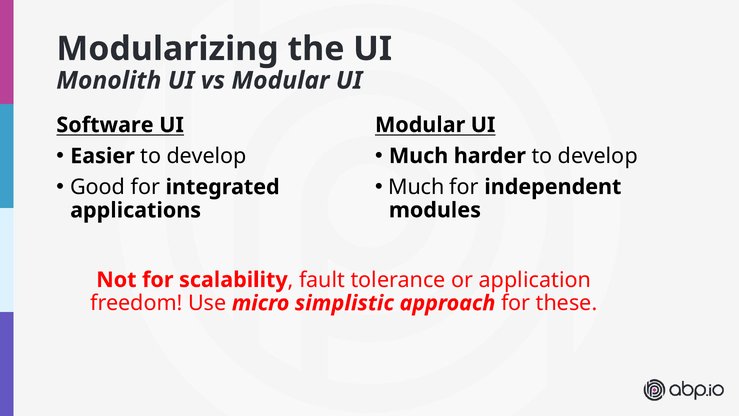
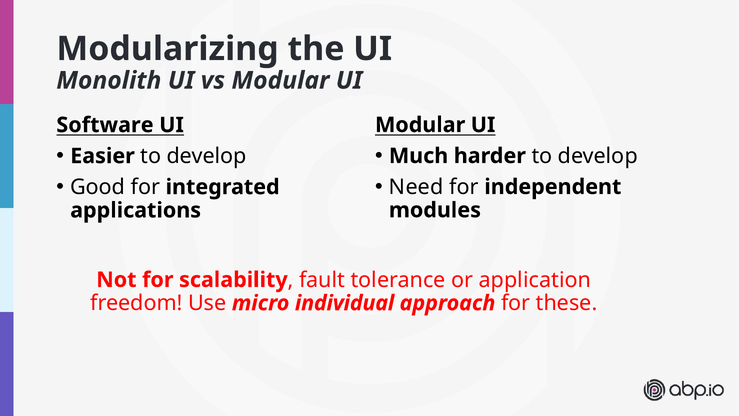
Much: Much -> Need (416, 187)
simplistic: simplistic -> individual (345, 303)
